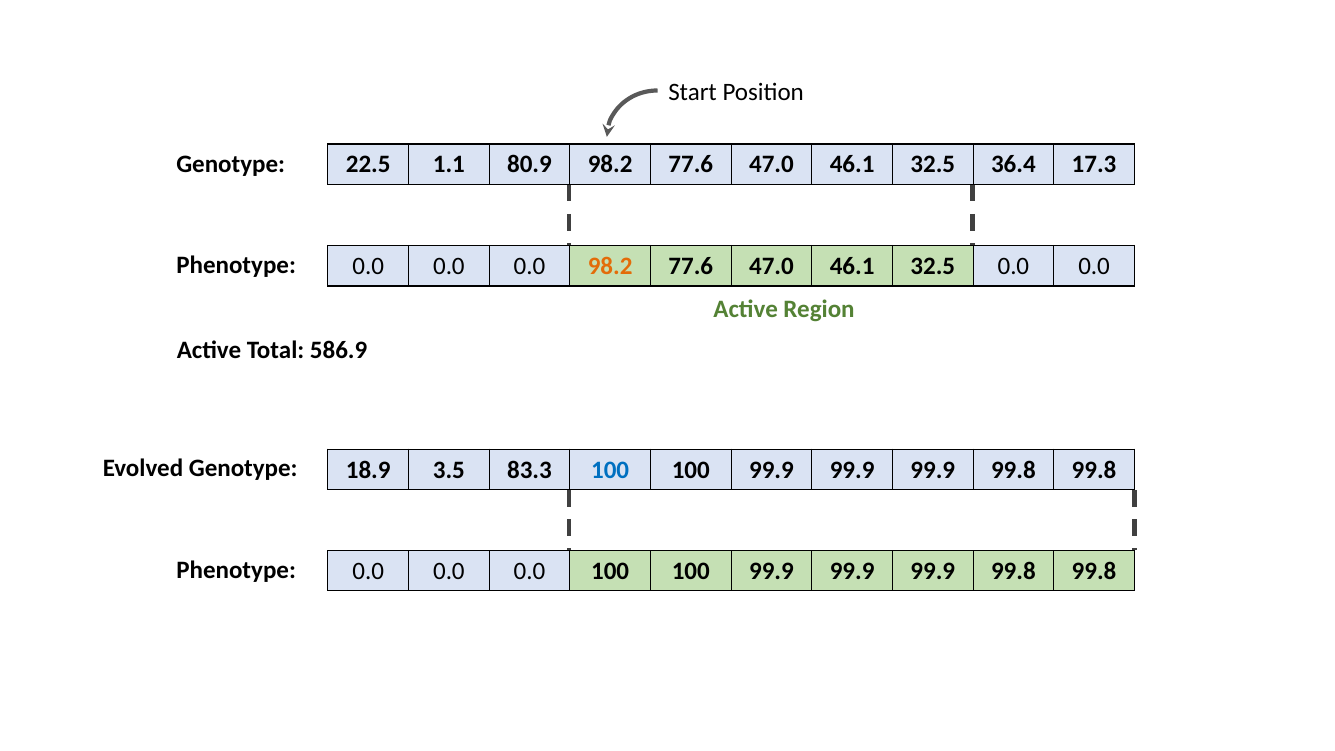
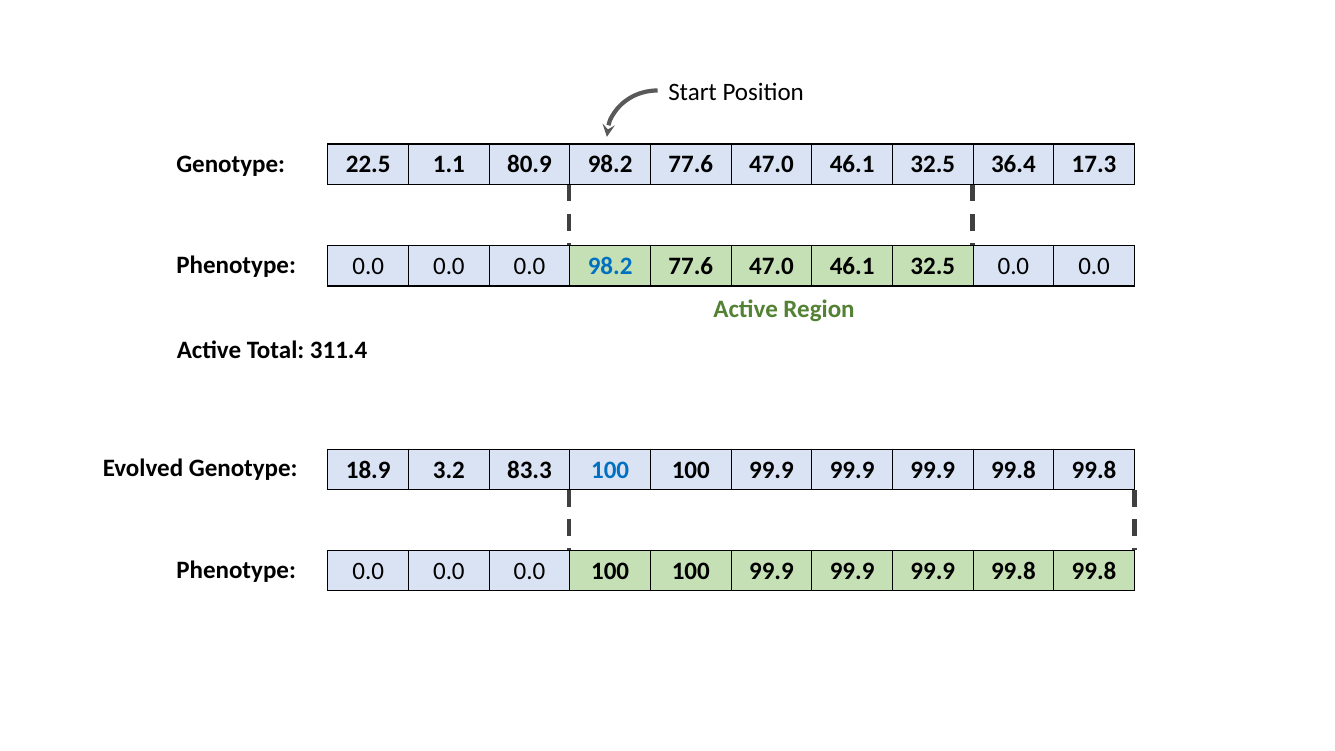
98.2 colour: orange -> blue (610, 266)
586.9: 586.9 -> 311.4 (339, 350)
3.5: 3.5 -> 3.2 (449, 470)
